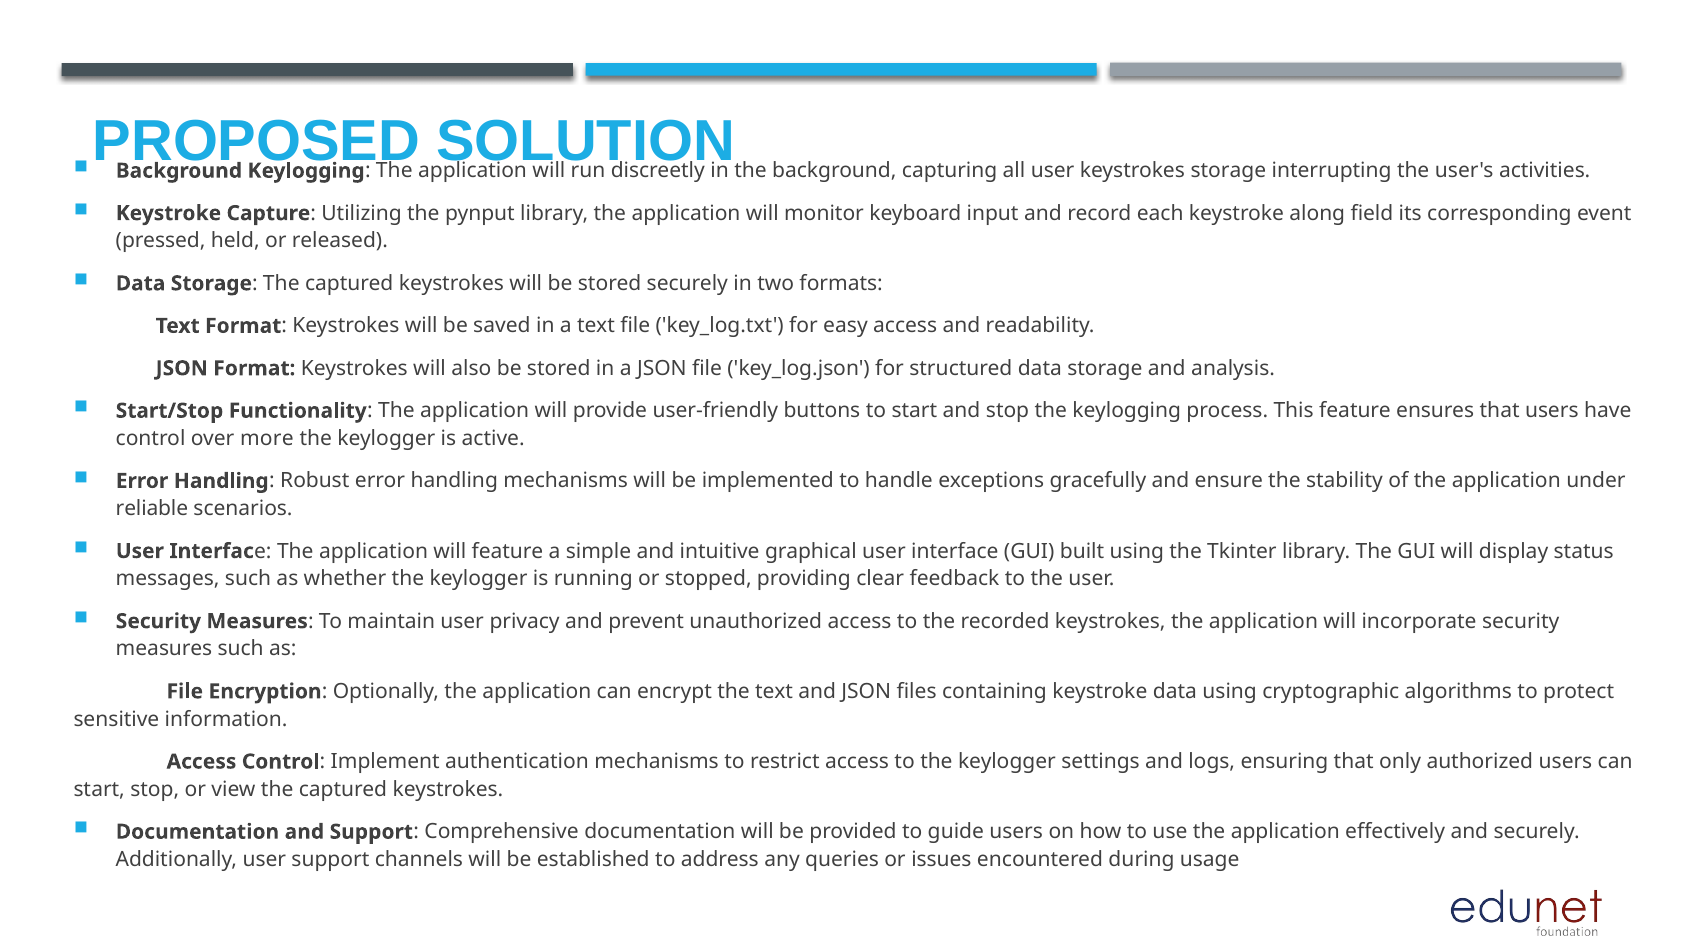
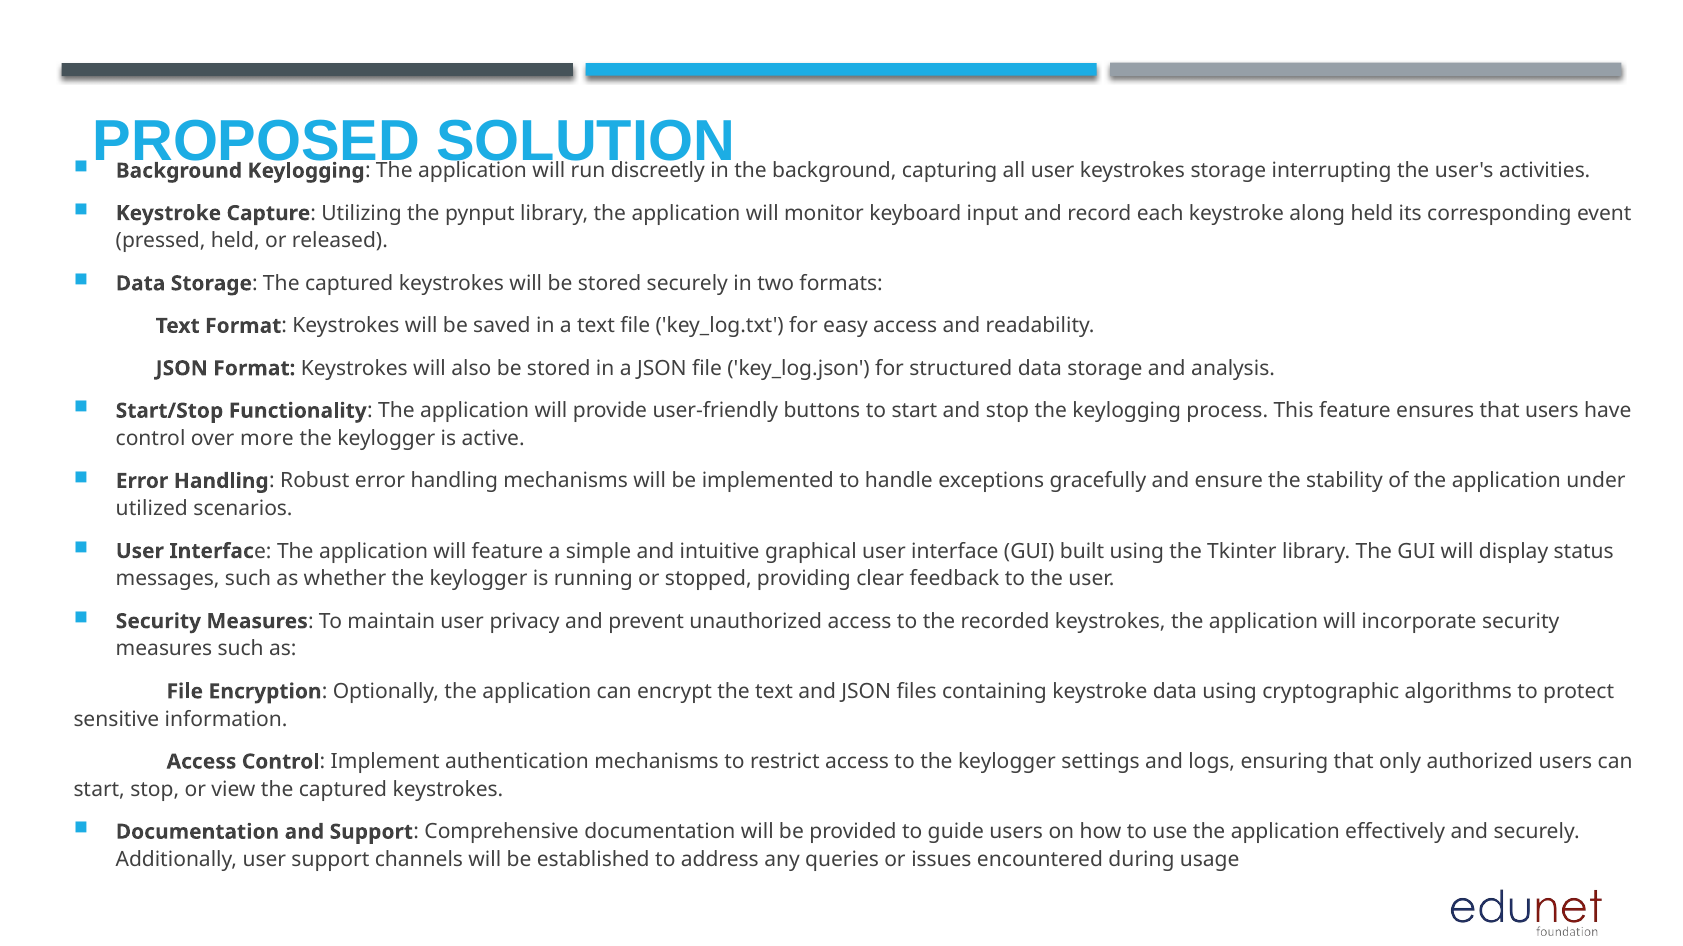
along field: field -> held (1372, 213)
reliable: reliable -> utilized (152, 509)
